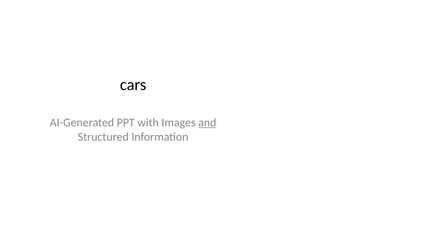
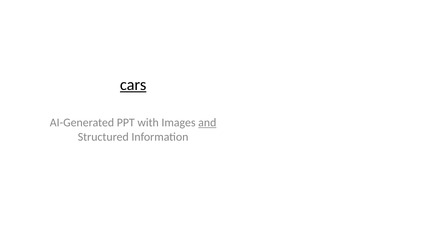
cars underline: none -> present (133, 85)
